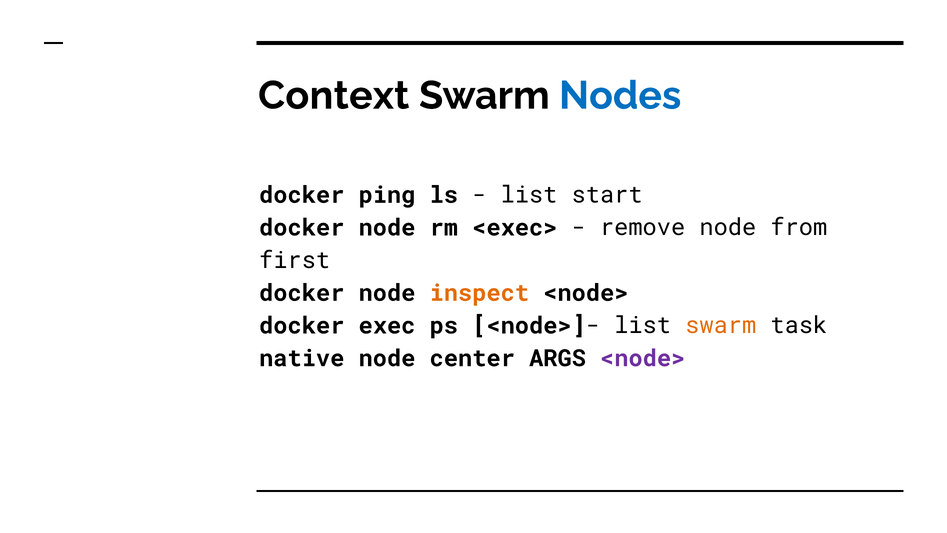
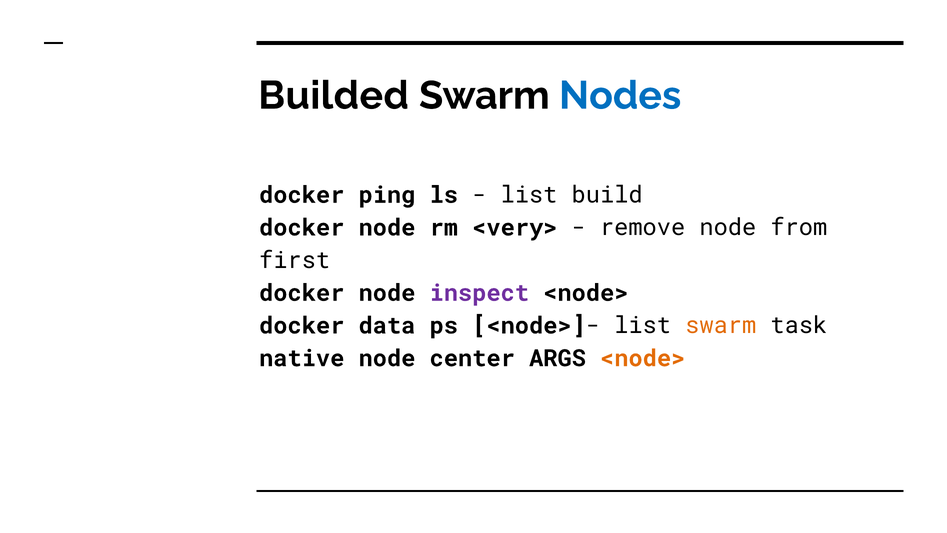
Context: Context -> Builded (334, 96)
start: start -> build (607, 195)
<exec>: <exec> -> <very> (515, 228)
inspect colour: orange -> purple (479, 293)
exec: exec -> data (387, 326)
<node> colour: purple -> orange (643, 358)
